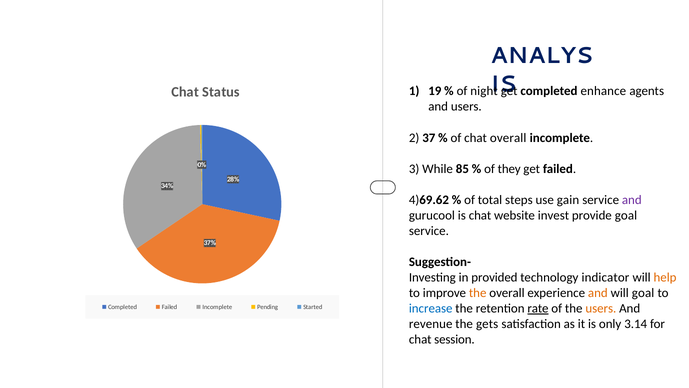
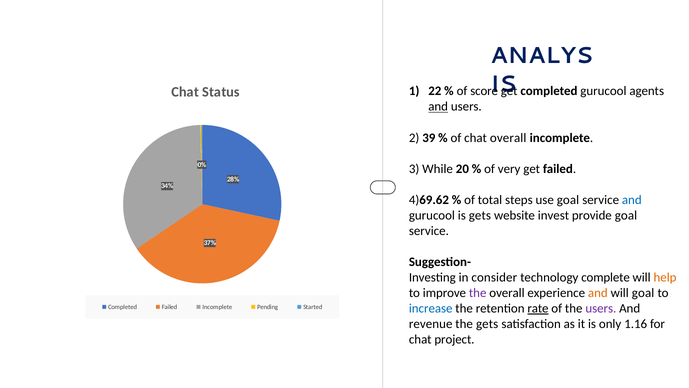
19: 19 -> 22 (435, 91)
night: night -> score (484, 91)
completed enhance: enhance -> gurucool (603, 91)
and underline: none -> present (438, 107)
37: 37 -> 39 (429, 138)
85: 85 -> 20 (462, 169)
they: they -> very (509, 169)
use gain: gain -> goal (568, 200)
and colour: purple -> blue (632, 200)
is chat: chat -> gets (480, 215)
provided: provided -> consider (494, 277)
indicator: indicator -> complete (606, 277)
the colour: orange -> purple (478, 293)
users colour: orange -> purple (601, 308)
3.14: 3.14 -> 1.16 (636, 324)
session: session -> project (454, 339)
